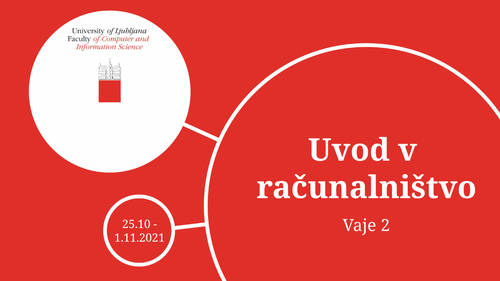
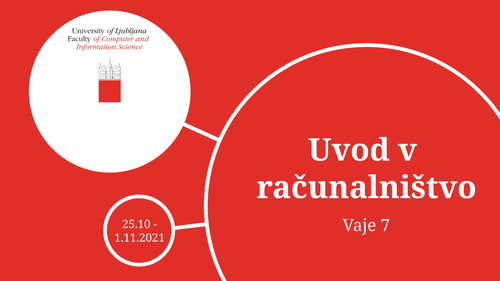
2: 2 -> 7 (385, 226)
